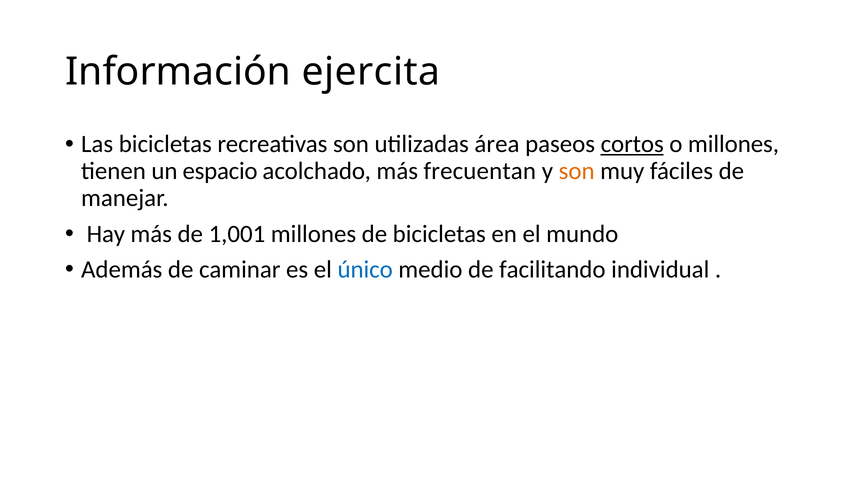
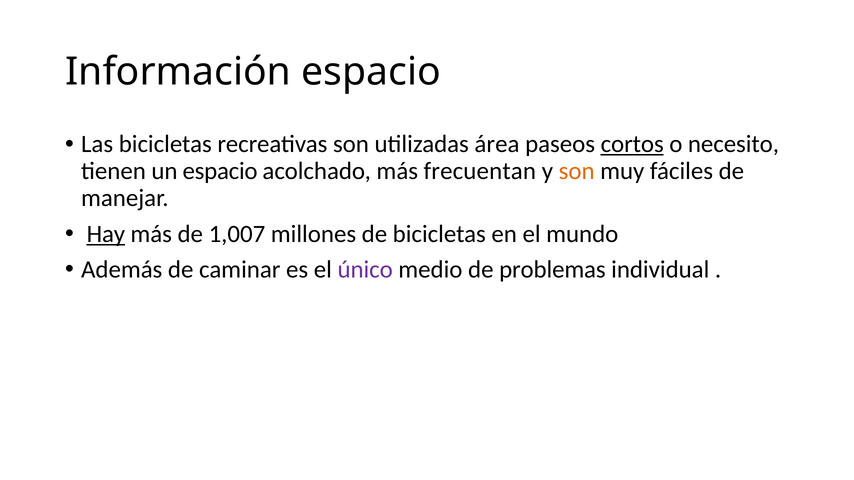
Información ejercita: ejercita -> espacio (371, 72)
o millones: millones -> necesito (733, 144)
Hay underline: none -> present (106, 234)
1,001: 1,001 -> 1,007 (237, 234)
único colour: blue -> purple (365, 270)
facilitando: facilitando -> problemas (552, 270)
